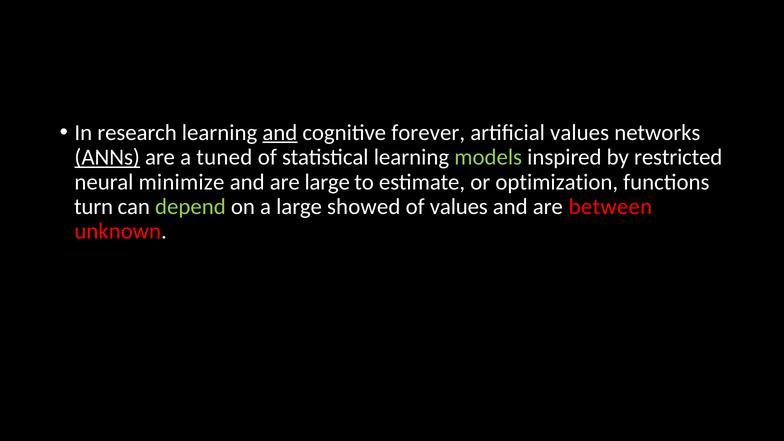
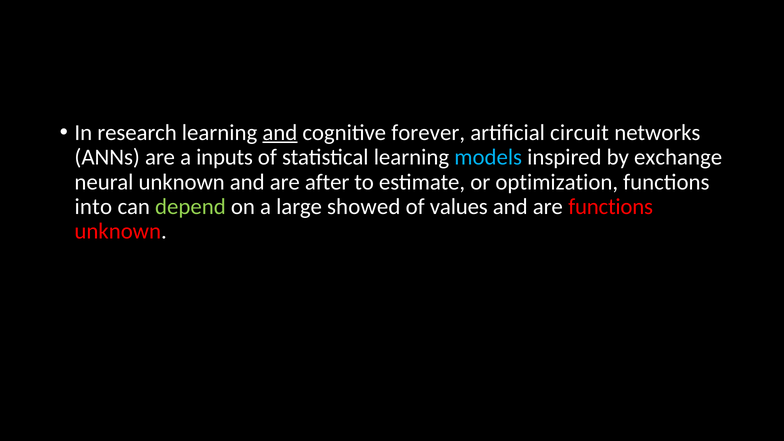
artificial values: values -> circuit (579, 133)
ANNs underline: present -> none (107, 157)
tuned: tuned -> inputs (225, 157)
models colour: light green -> light blue (488, 157)
restricted: restricted -> exchange (678, 157)
neural minimize: minimize -> unknown (182, 182)
are large: large -> after (327, 182)
turn: turn -> into (93, 207)
are between: between -> functions (611, 207)
